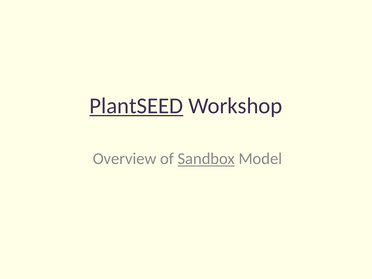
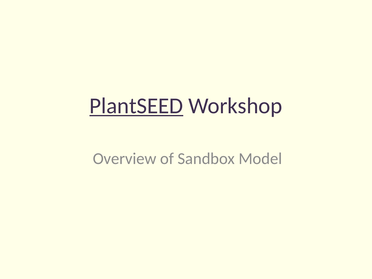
Sandbox underline: present -> none (206, 159)
